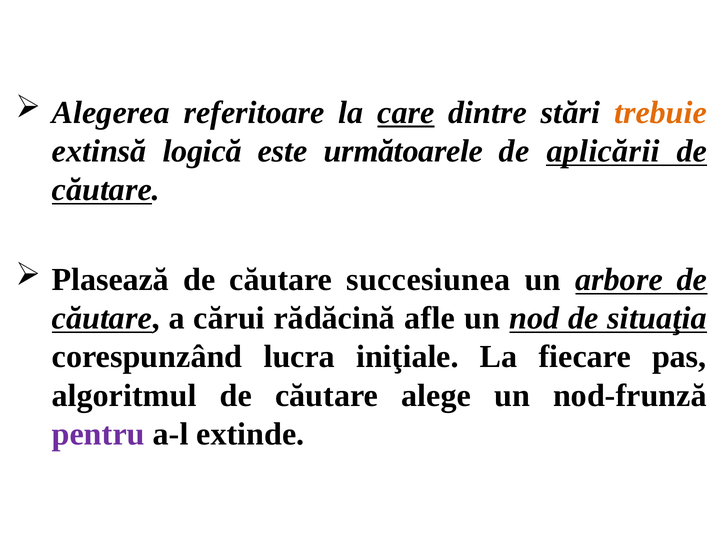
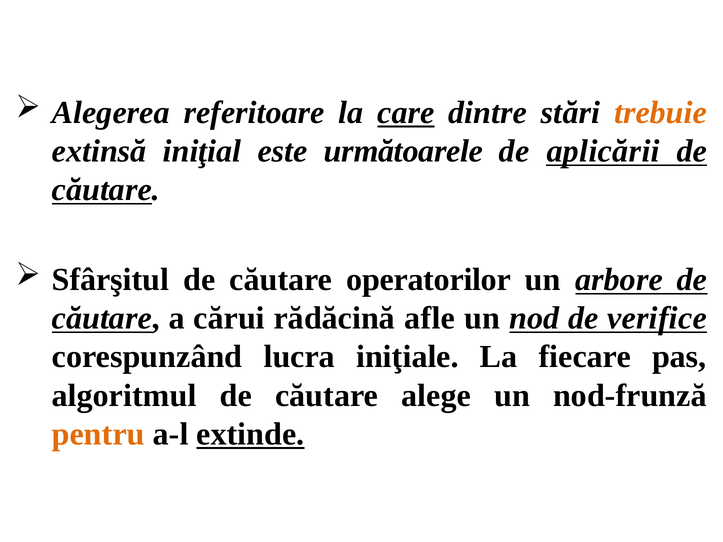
logică: logică -> iniţial (202, 151)
Plasează: Plasează -> Sfârşitul (110, 280)
succesiunea: succesiunea -> operatorilor (429, 280)
situaţia: situaţia -> verifice (657, 318)
pentru colour: purple -> orange (98, 434)
extinde underline: none -> present (250, 434)
